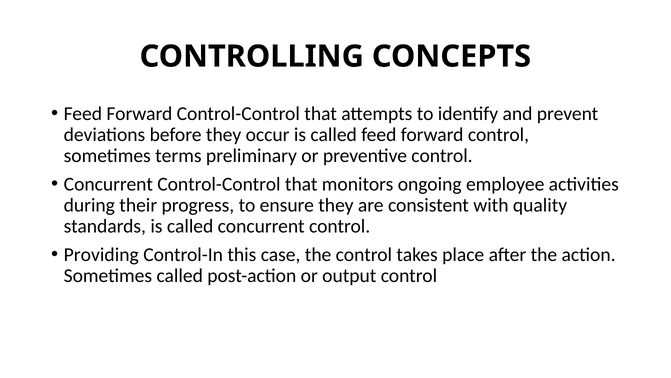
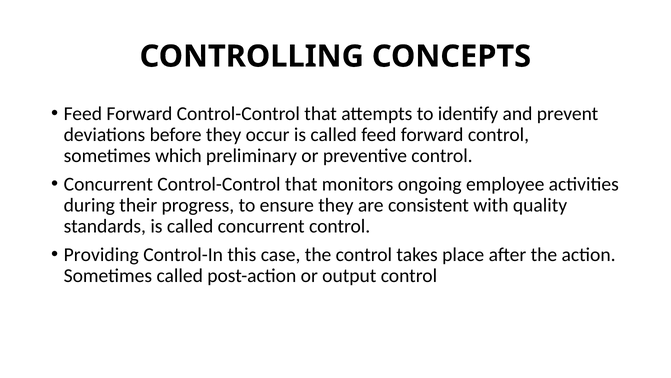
terms: terms -> which (178, 156)
